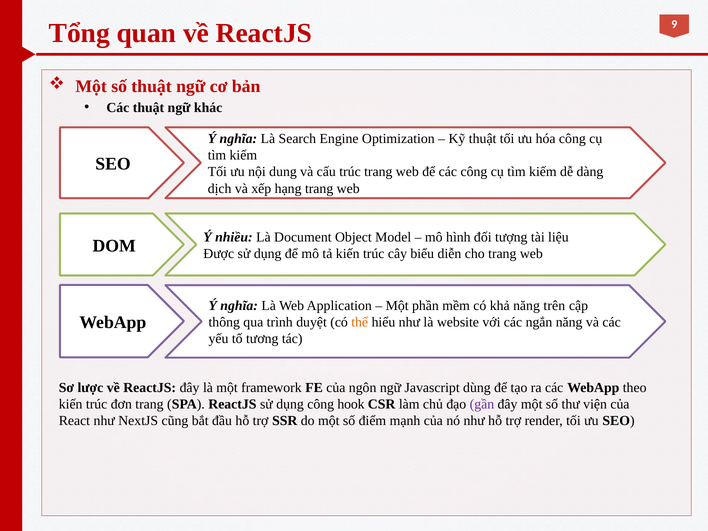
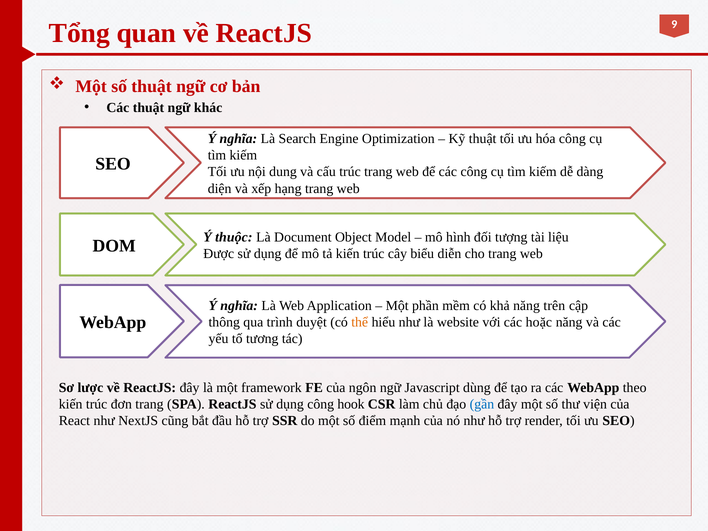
dịch: dịch -> diện (220, 188)
nhiều: nhiều -> thuộc (234, 237)
ngắn: ngắn -> hoặc (539, 322)
gần colour: purple -> blue (482, 404)
